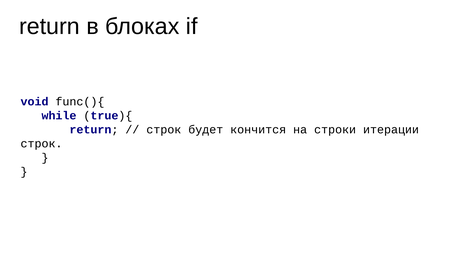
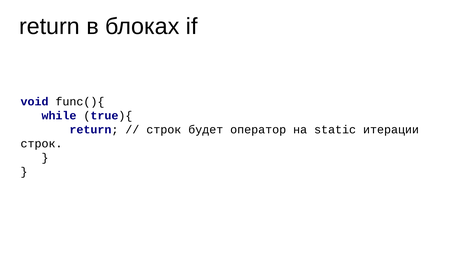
кончится: кончится -> оператор (258, 130)
строки: строки -> static (335, 130)
